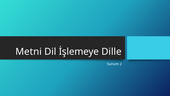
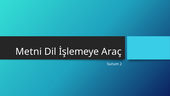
Dille: Dille -> Araç (111, 51)
